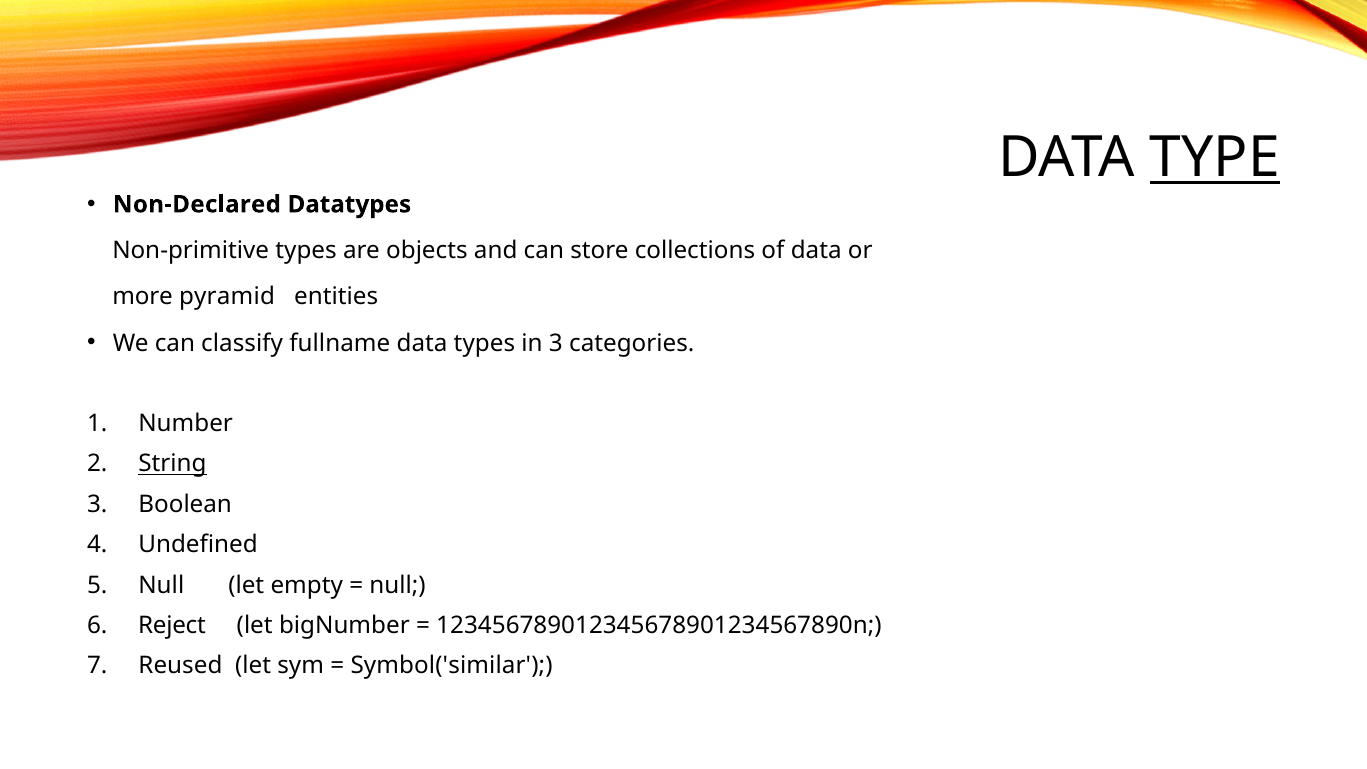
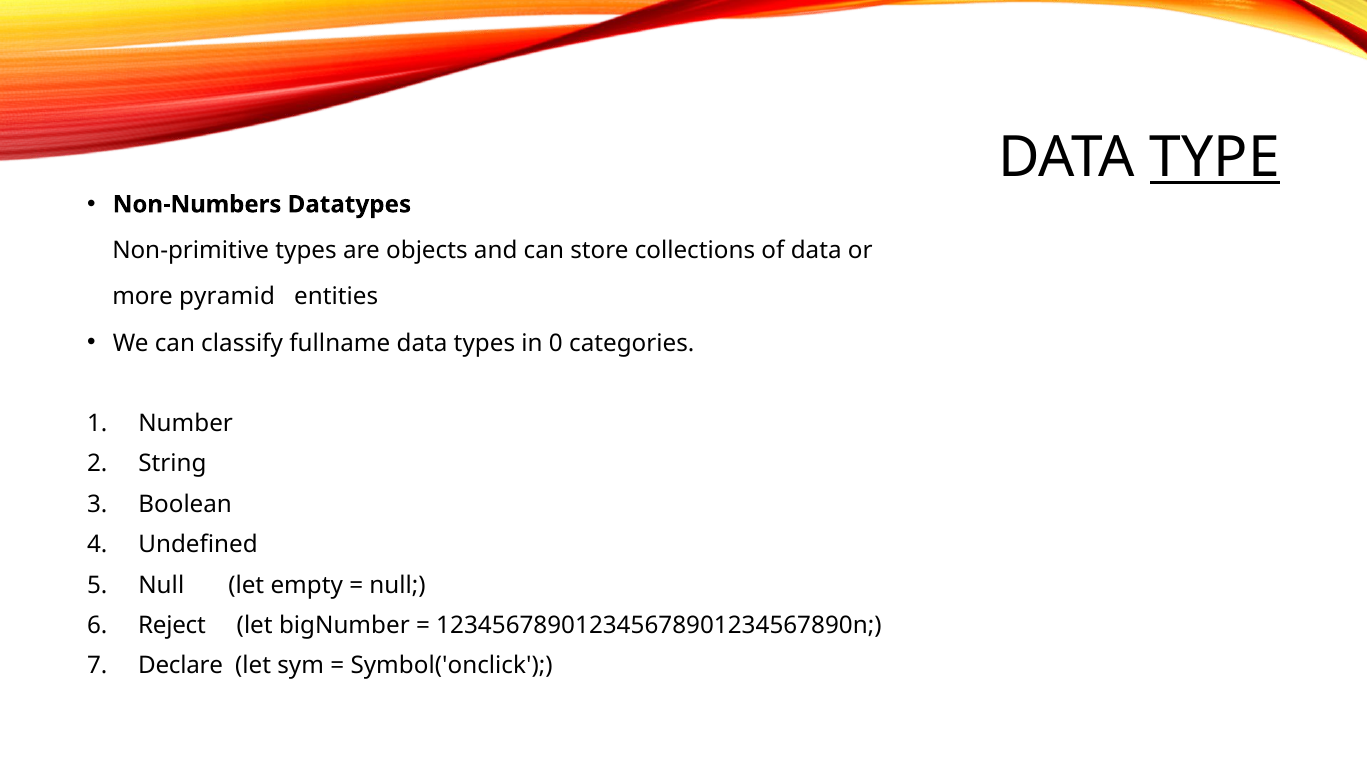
Non-Declared: Non-Declared -> Non-Numbers (197, 204)
in 3: 3 -> 0 (556, 343)
String underline: present -> none (172, 464)
Reused: Reused -> Declare (181, 666)
Symbol('similar: Symbol('similar -> Symbol('onclick (452, 666)
